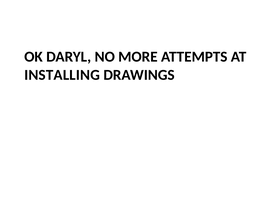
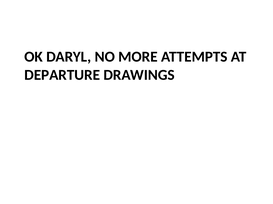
INSTALLING: INSTALLING -> DEPARTURE (62, 75)
